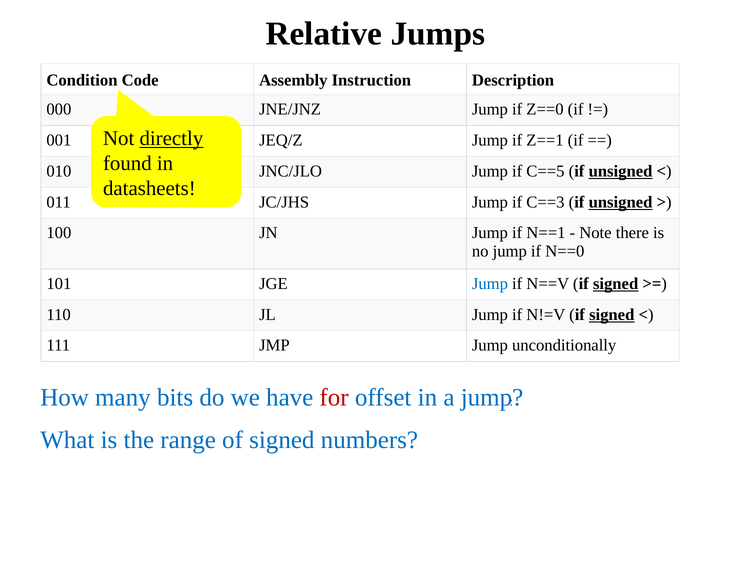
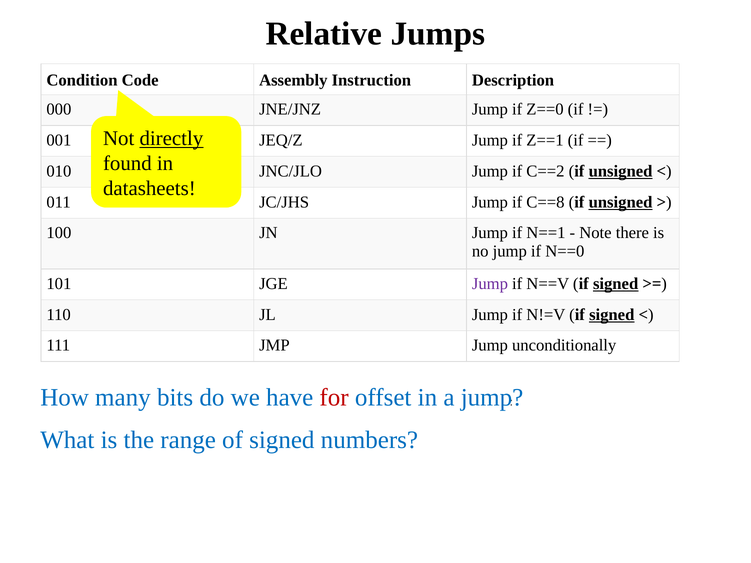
C==5: C==5 -> C==2 (545, 171)
C==3: C==3 -> C==8 (545, 202)
Jump colour: blue -> purple (490, 284)
